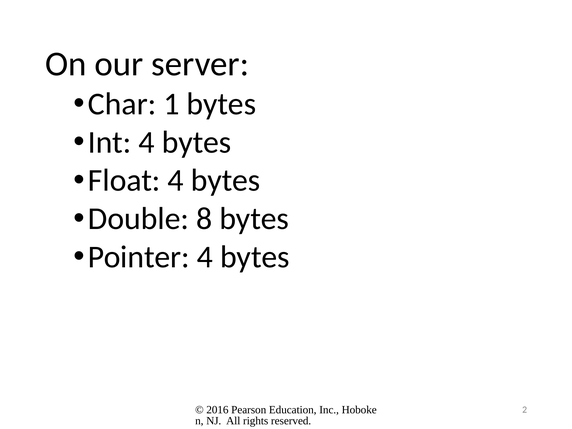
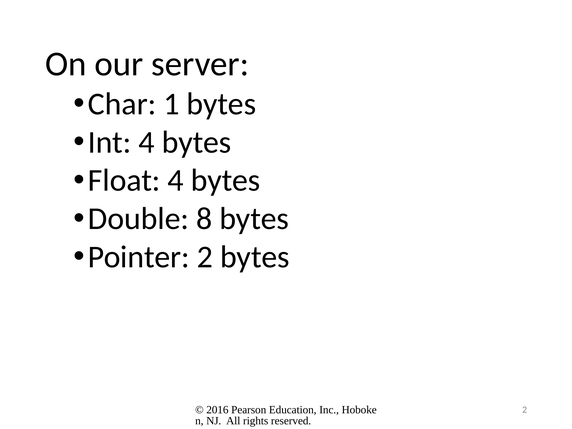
Pointer 4: 4 -> 2 (205, 257)
